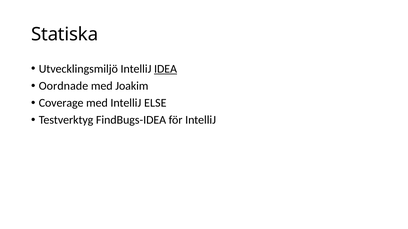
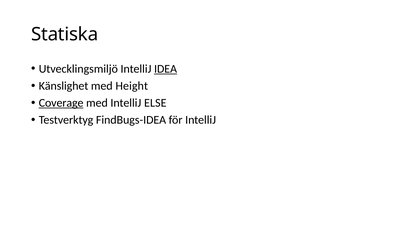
Oordnade: Oordnade -> Känslighet (64, 86)
Joakim: Joakim -> Height (132, 86)
Coverage underline: none -> present (61, 103)
